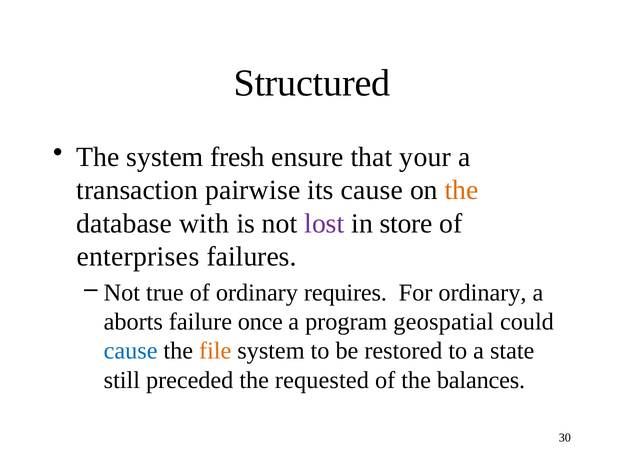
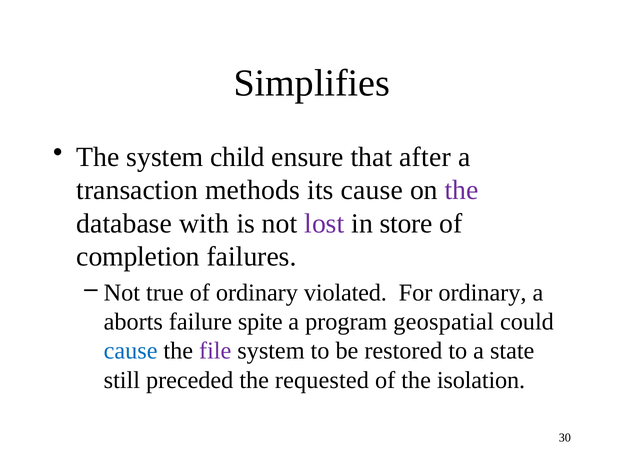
Structured: Structured -> Simplifies (312, 83)
fresh: fresh -> child (238, 157)
your: your -> after (425, 157)
pairwise: pairwise -> methods (253, 190)
the colour: orange -> purple (462, 190)
enterprises: enterprises -> completion (138, 257)
requires: requires -> violated (345, 293)
once: once -> spite (260, 322)
file colour: orange -> purple (215, 351)
balances: balances -> isolation (481, 380)
